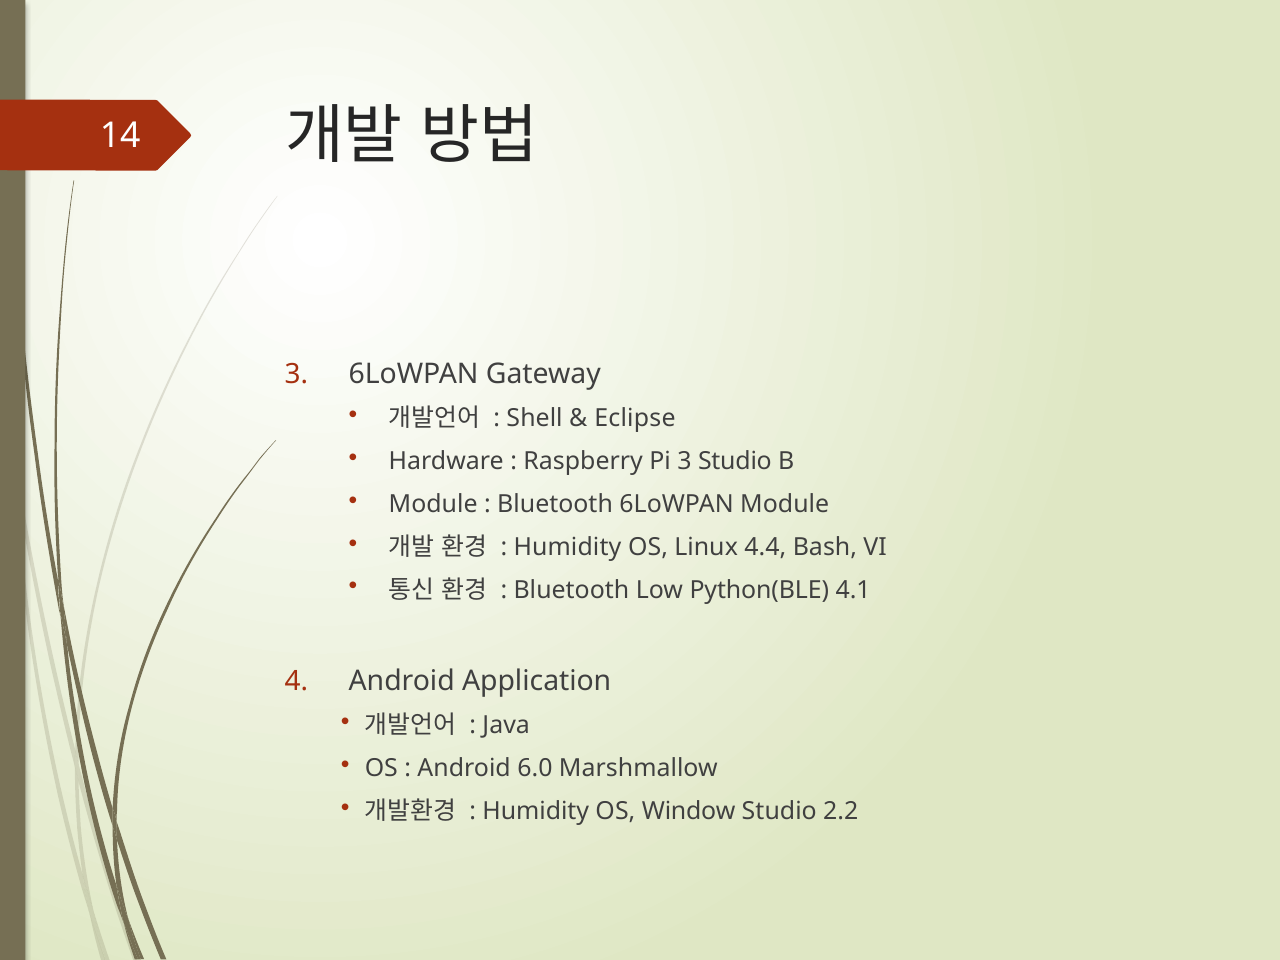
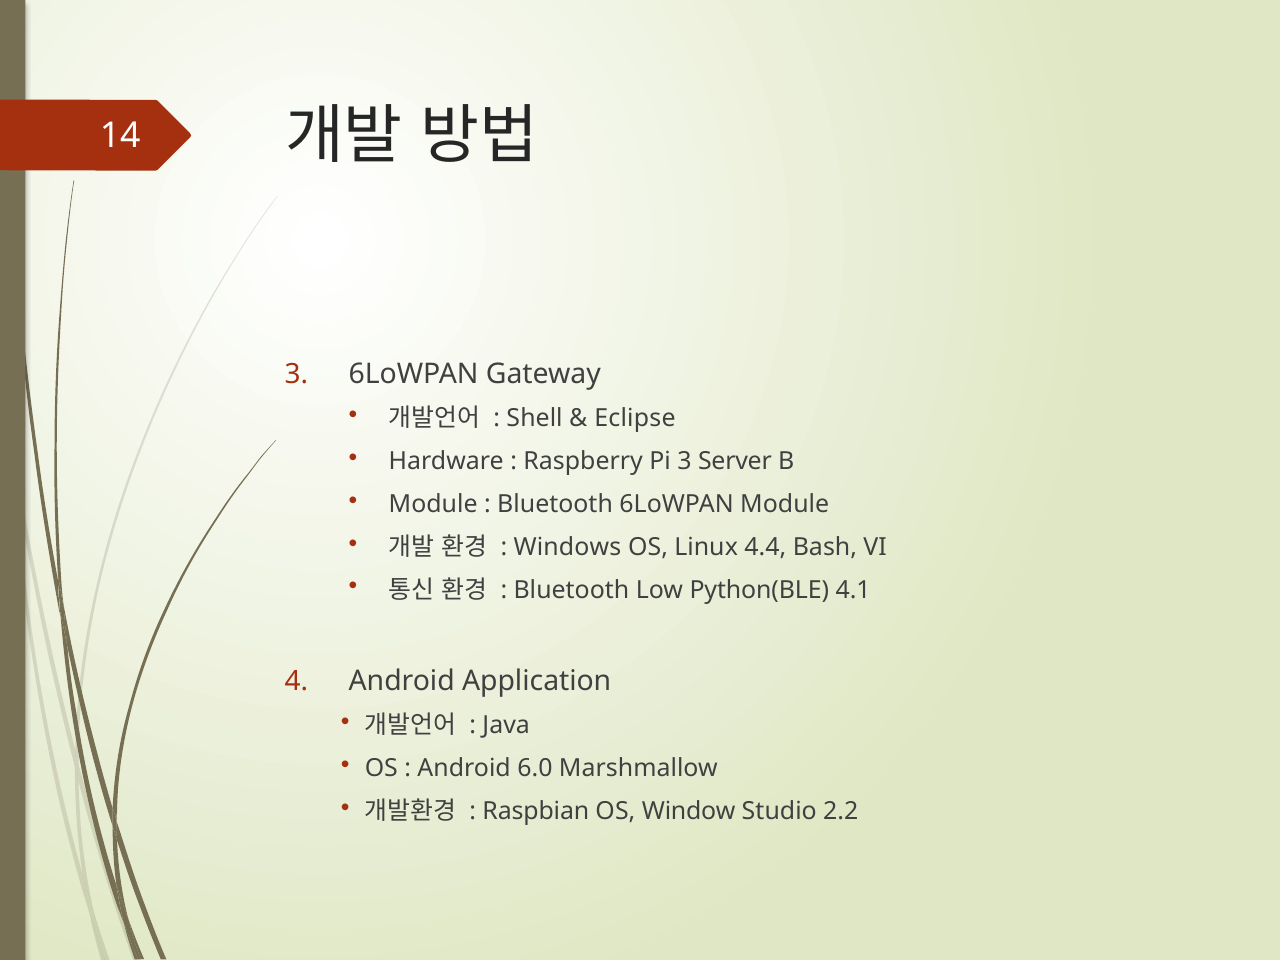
3 Studio: Studio -> Server (735, 461)
Humidity: Humidity -> Windows (567, 547)
Humidity: Humidity -> Raspbian (536, 811)
